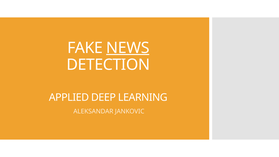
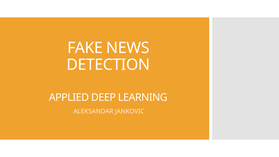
NEWS underline: present -> none (128, 48)
